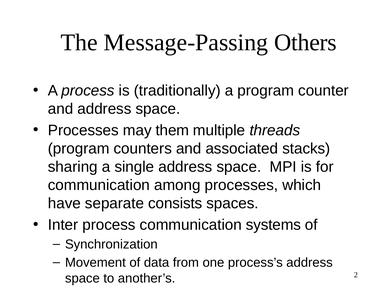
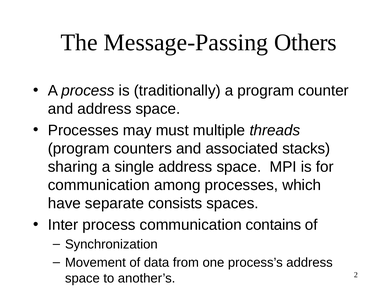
them: them -> must (172, 130)
systems: systems -> contains (273, 224)
